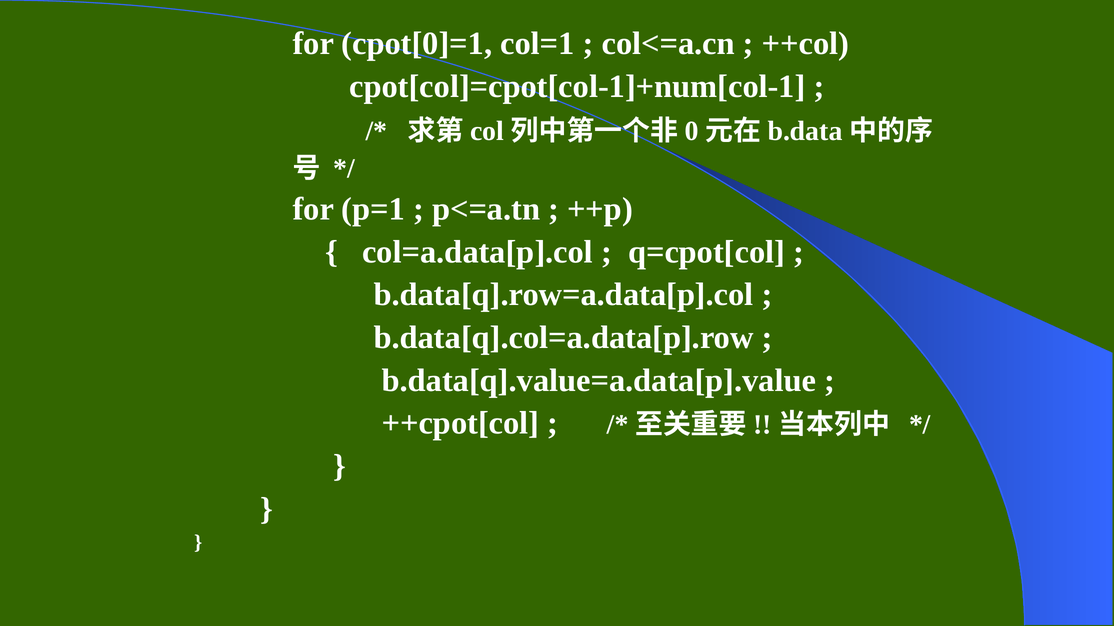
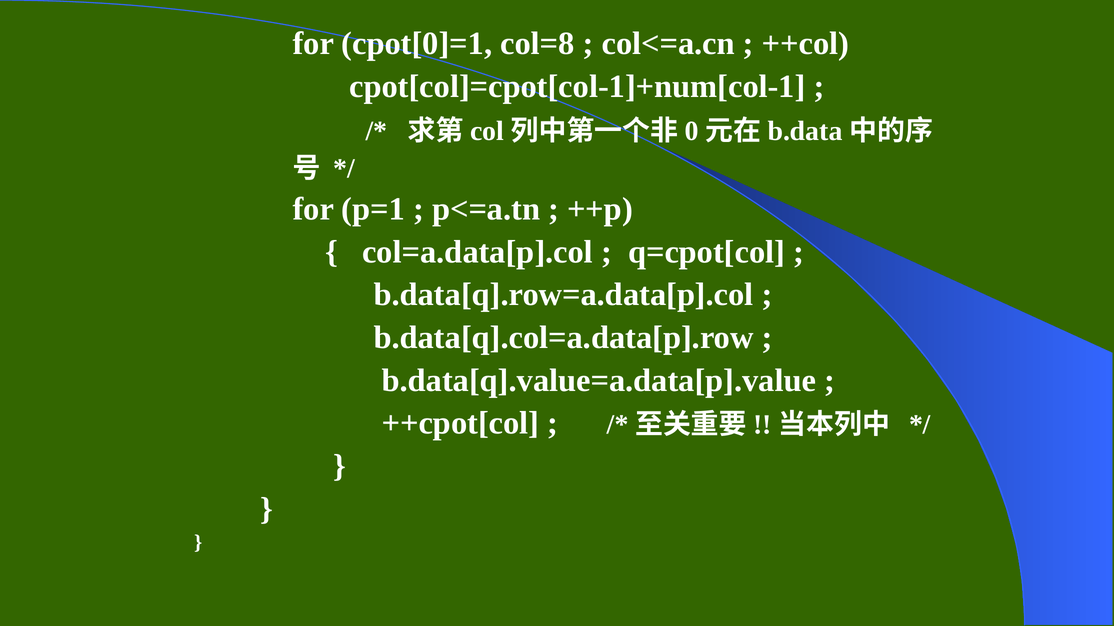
col=1: col=1 -> col=8 (537, 44)
